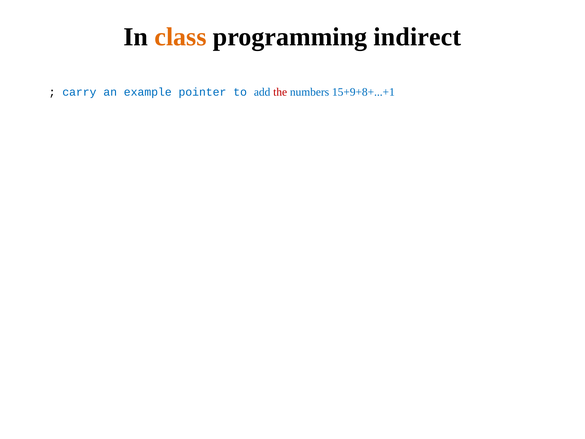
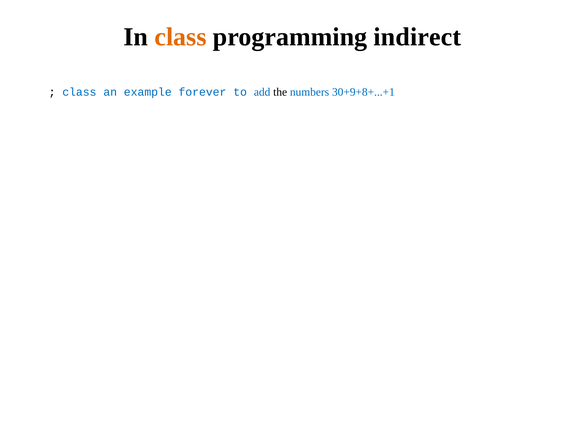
carry: carry -> class (79, 92)
pointer: pointer -> forever (202, 92)
the colour: red -> black (280, 92)
15+9+8+...+1: 15+9+8+...+1 -> 30+9+8+...+1 (363, 92)
